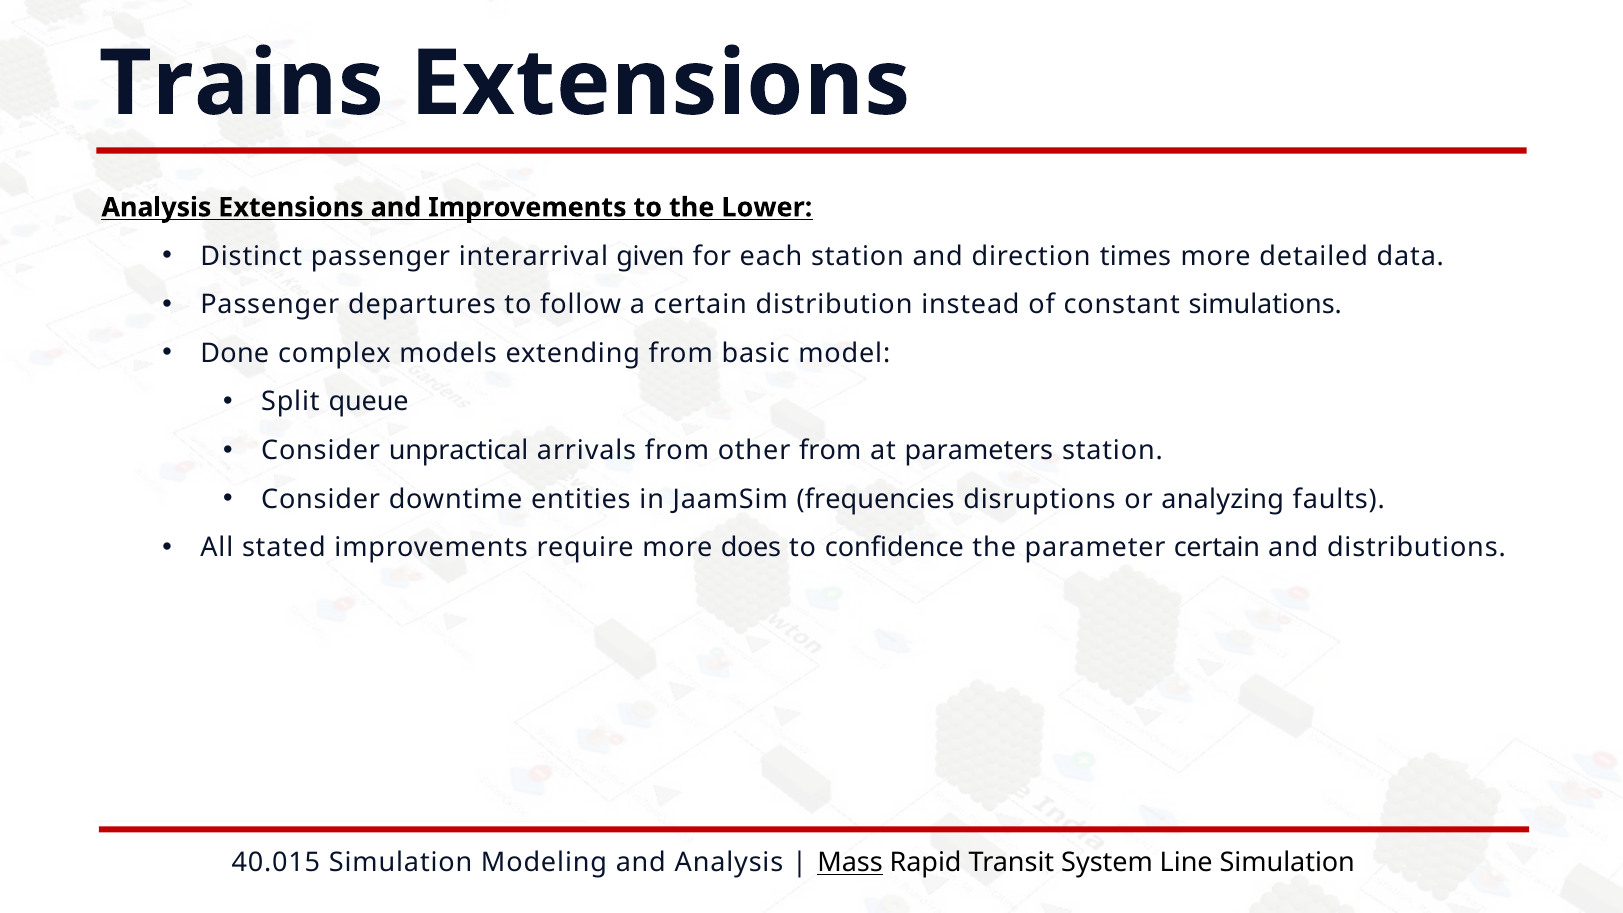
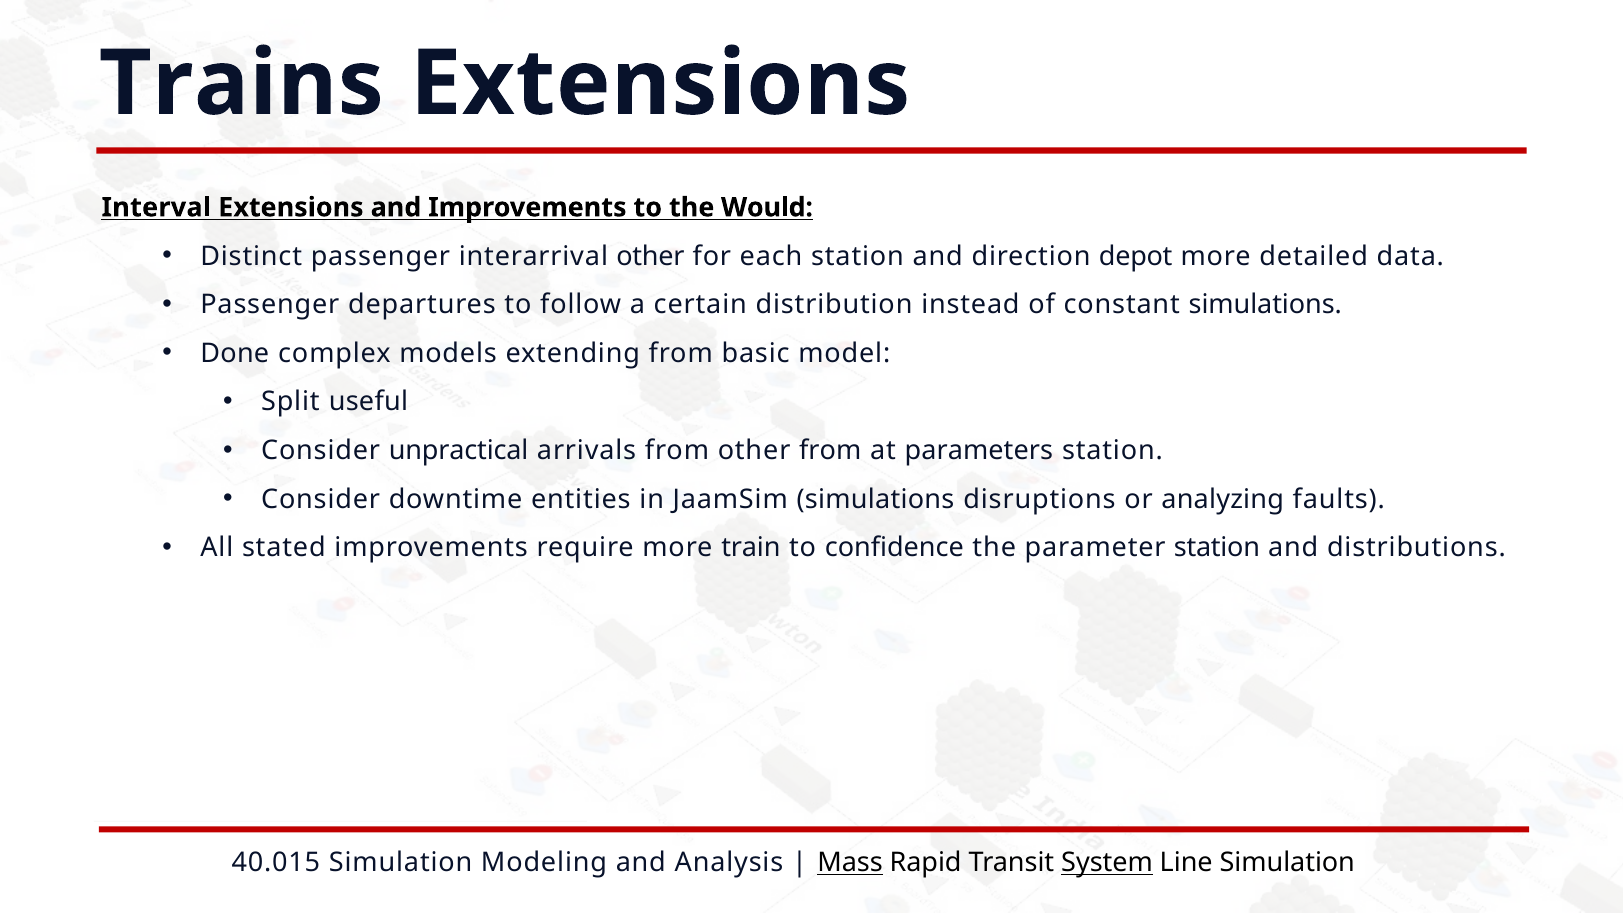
Analysis: Analysis -> Interval (156, 207)
Lower: Lower -> Would (767, 207)
interarrival given: given -> other (650, 256)
times: times -> depot (1136, 256)
queue: queue -> useful (368, 402)
JaamSim frequencies: frequencies -> simulations (875, 499)
does: does -> train (751, 548)
parameter certain: certain -> station (1217, 548)
System underline: none -> present (1107, 863)
